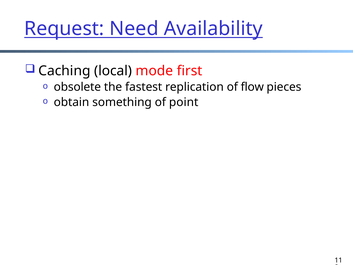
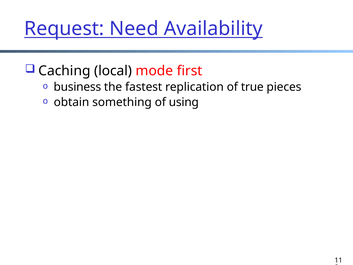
obsolete: obsolete -> business (77, 87)
flow: flow -> true (252, 87)
point: point -> using (184, 102)
